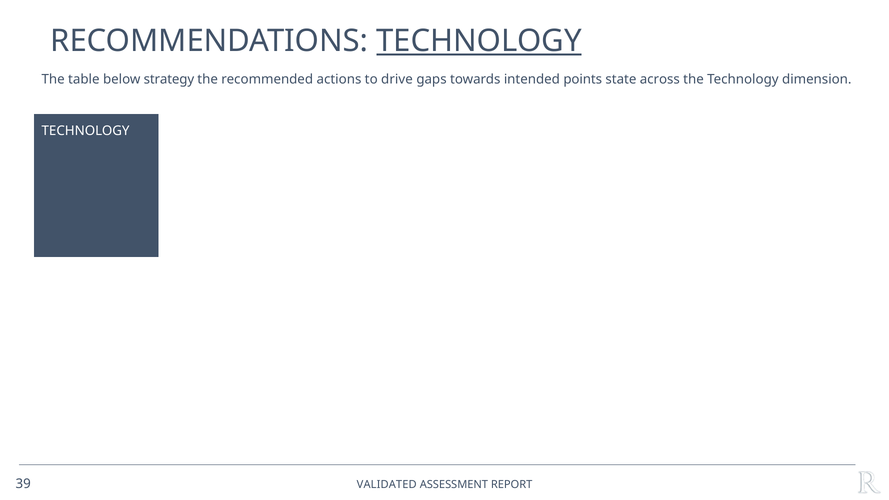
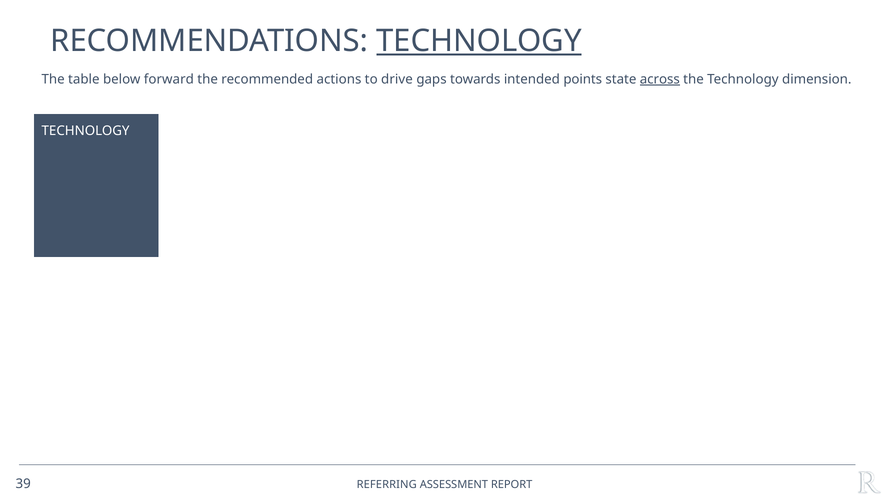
strategy: strategy -> forward (169, 79)
across underline: none -> present (660, 79)
VALIDATED: VALIDATED -> REFERRING (387, 485)
